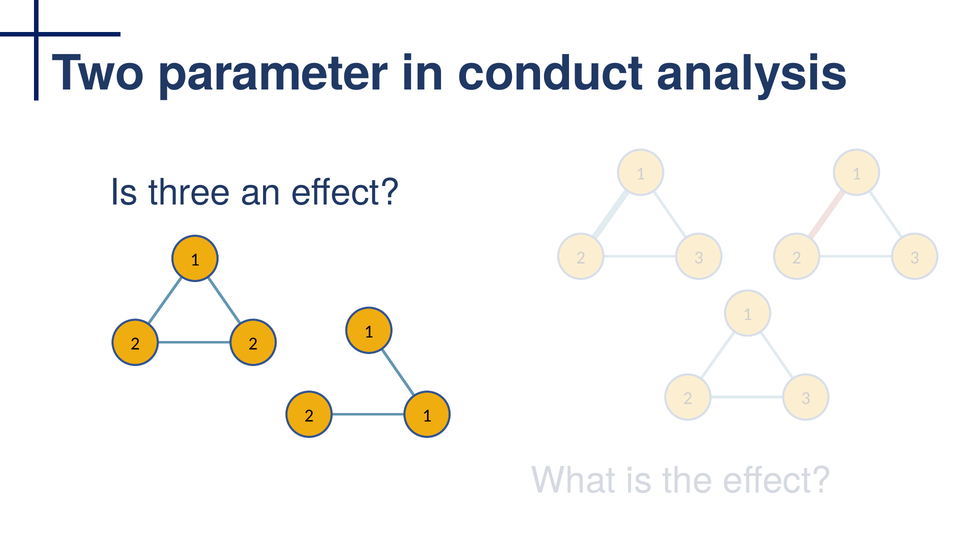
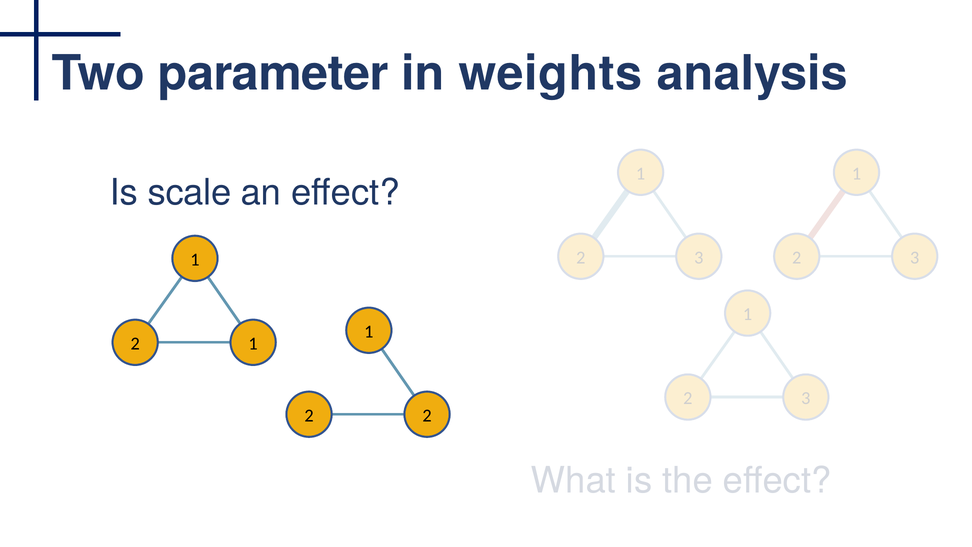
conduct: conduct -> weights (551, 73)
three: three -> scale (189, 192)
2: 2 -> 1 (253, 343)
1: 1 -> 2 (427, 415)
